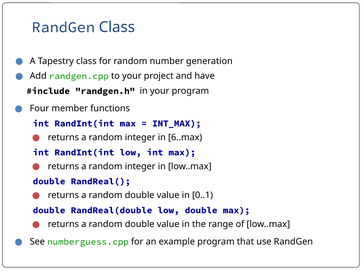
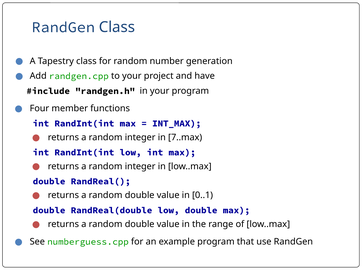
6..max: 6..max -> 7..max (185, 138)
